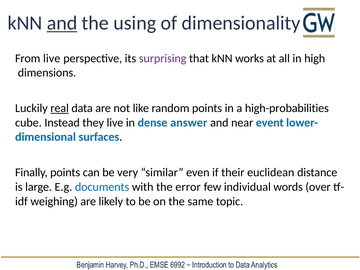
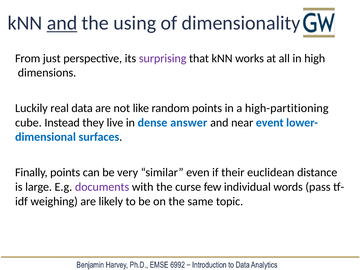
From live: live -> just (52, 58)
real underline: present -> none (60, 108)
high-probabilities: high-probabilities -> high-partitioning (287, 108)
documents colour: blue -> purple (102, 187)
error: error -> curse (188, 187)
over: over -> pass (318, 187)
